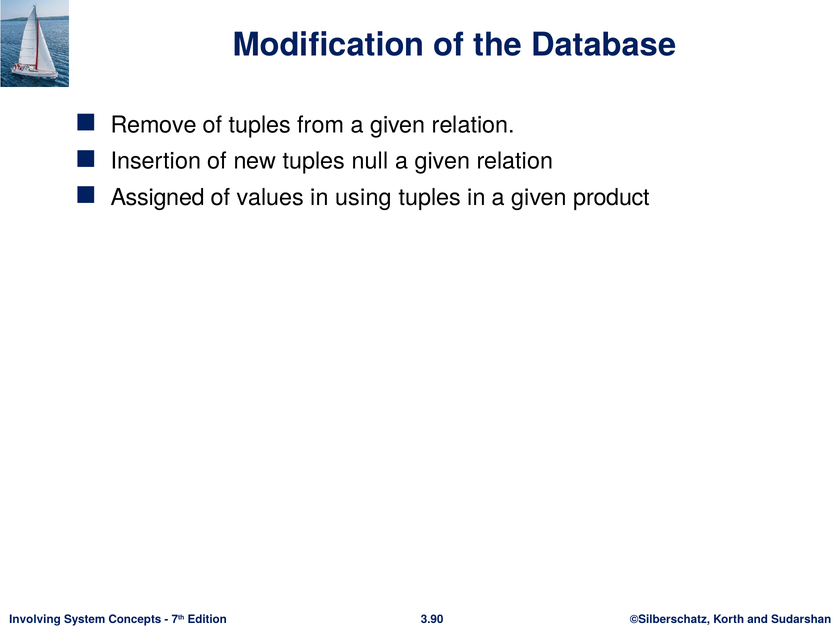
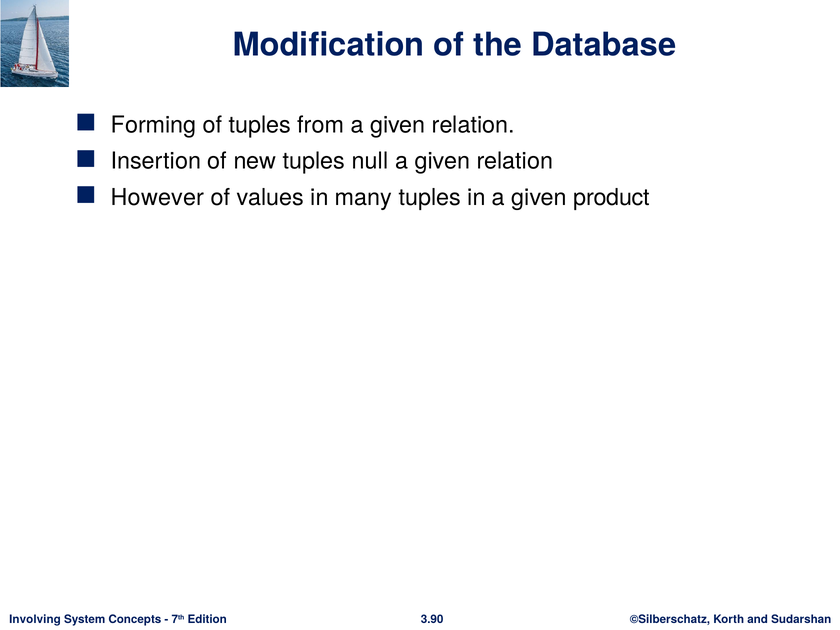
Remove: Remove -> Forming (154, 125)
Assigned: Assigned -> However (158, 197)
using: using -> many (364, 197)
